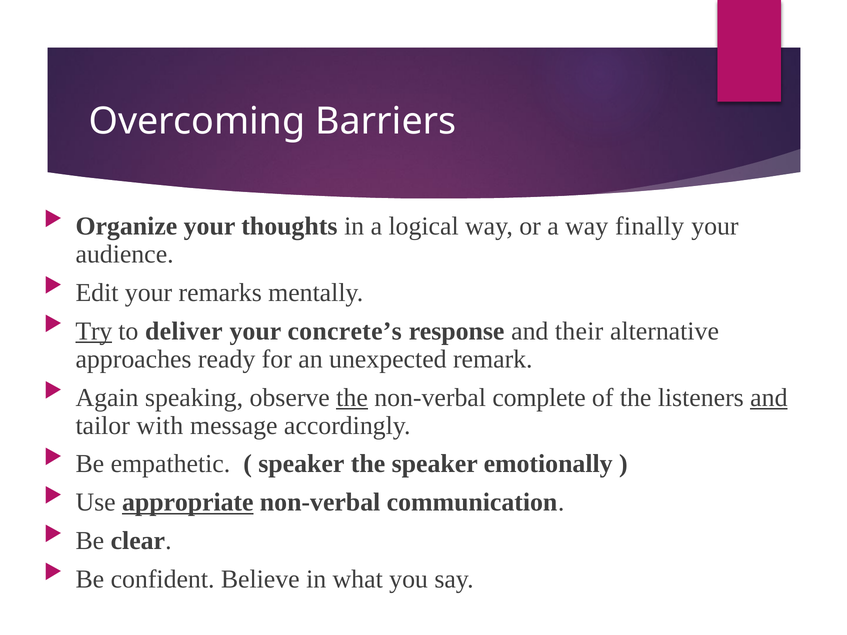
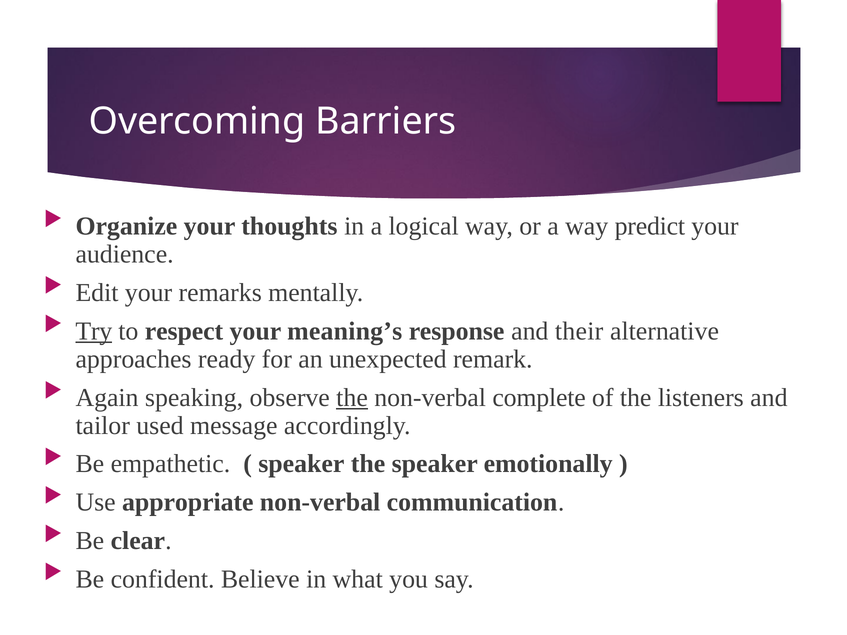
finally: finally -> predict (650, 226)
deliver: deliver -> respect (184, 331)
concrete’s: concrete’s -> meaning’s (345, 331)
and underline: present -> none (769, 398)
with: with -> used (160, 426)
appropriate underline: present -> none (188, 503)
